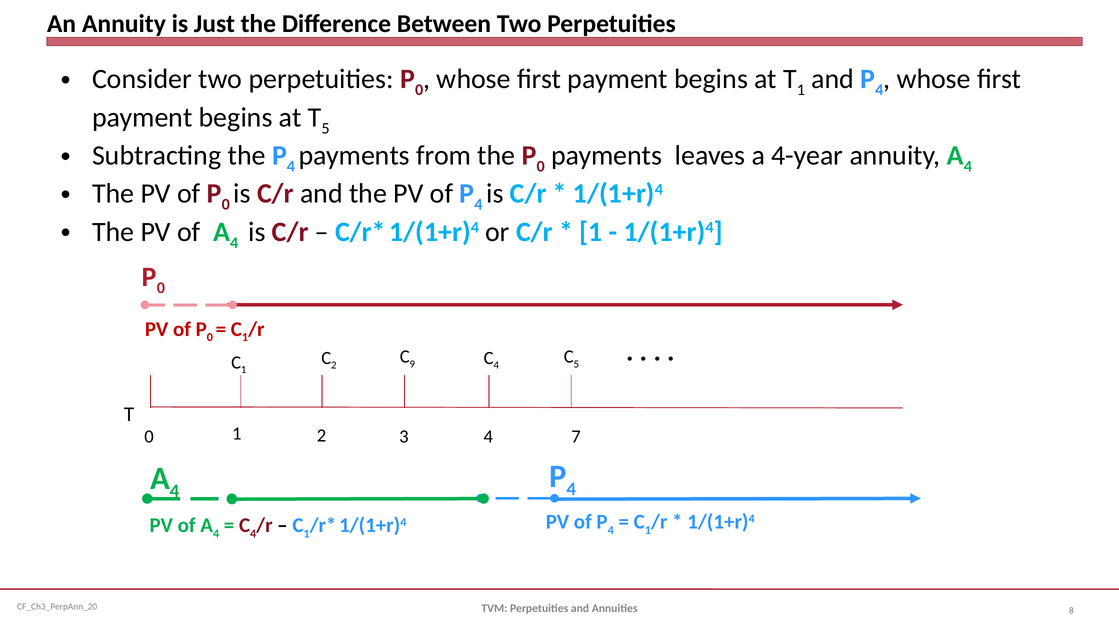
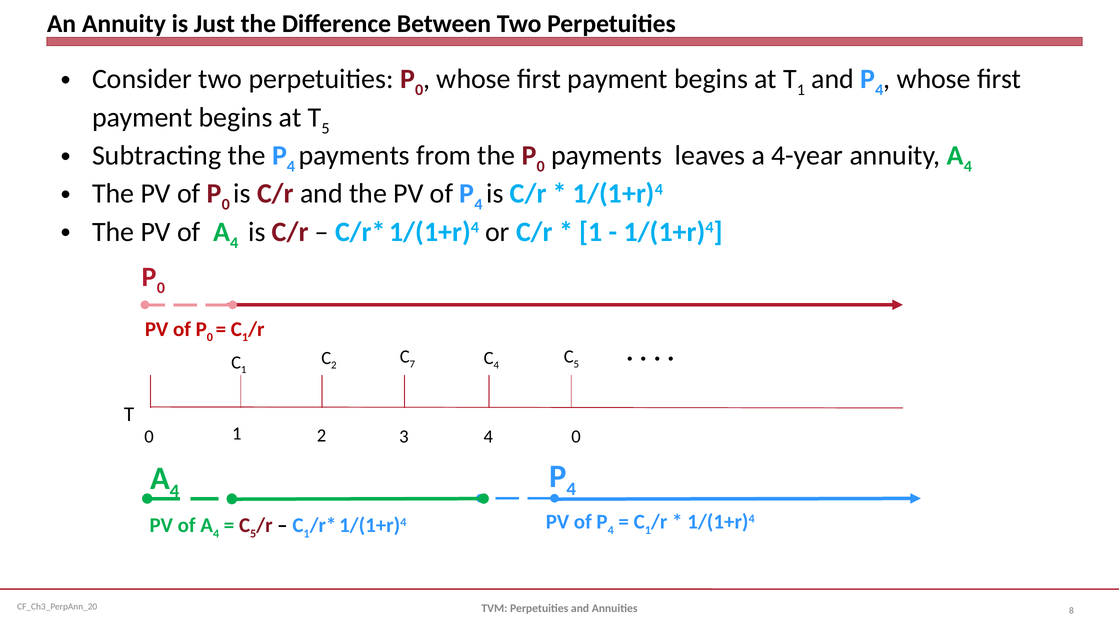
9: 9 -> 7 (412, 364)
4 7: 7 -> 0 (576, 437)
4: 4 -> 5 (253, 534)
